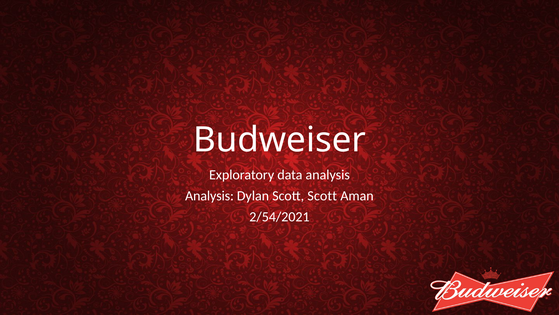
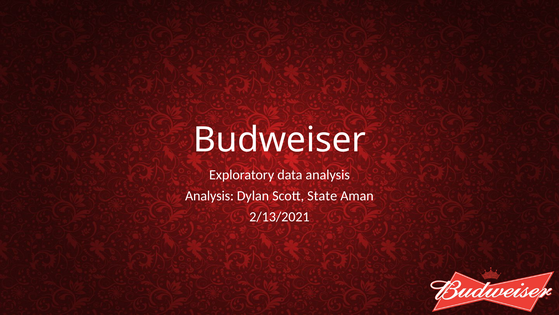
Scott Scott: Scott -> State (322, 196)
2/54/2021: 2/54/2021 -> 2/13/2021 (279, 217)
